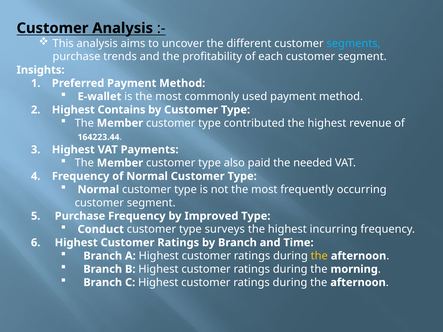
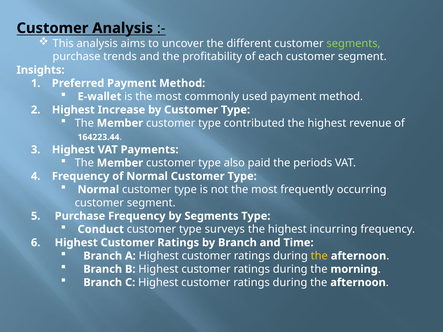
segments colour: light blue -> light green (354, 43)
Contains: Contains -> Increase (121, 110)
needed: needed -> periods (313, 163)
by Improved: Improved -> Segments (211, 216)
